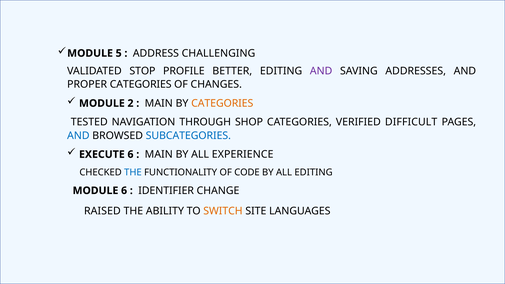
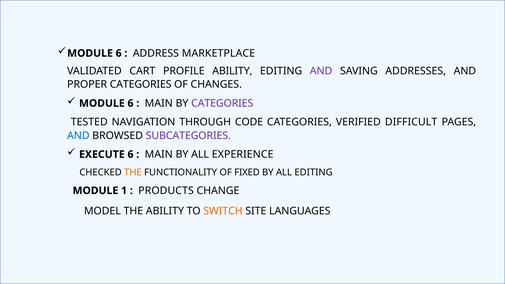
5: 5 -> 6 (119, 53)
CHALLENGING: CHALLENGING -> MARKETPLACE (218, 53)
STOP: STOP -> CART (142, 71)
PROFILE BETTER: BETTER -> ABILITY (232, 71)
2: 2 -> 6 (131, 103)
CATEGORIES colour: orange -> purple (222, 103)
SHOP: SHOP -> CODE (249, 122)
SUBCATEGORIES colour: blue -> purple (188, 136)
THE colour: blue -> orange (133, 172)
CODE: CODE -> FIXED (247, 172)
MODULE 6: 6 -> 1 (124, 191)
IDENTIFIER: IDENTIFIER -> PRODUCTS (166, 191)
RAISED: RAISED -> MODEL (102, 211)
